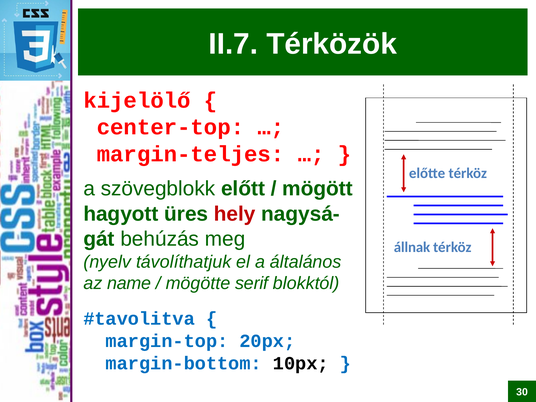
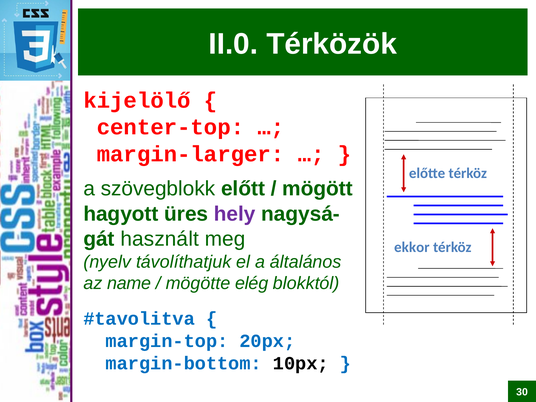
II.7: II.7 -> II.0 (233, 44)
margin-teljes: margin-teljes -> margin-larger (191, 154)
hely colour: red -> purple (235, 214)
behúzás: behúzás -> használt (160, 239)
állnak: állnak -> ekkor (412, 247)
serif: serif -> elég (252, 283)
